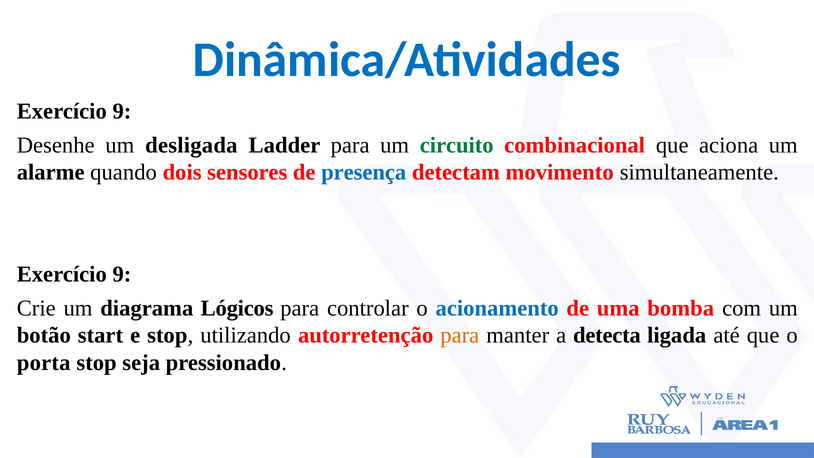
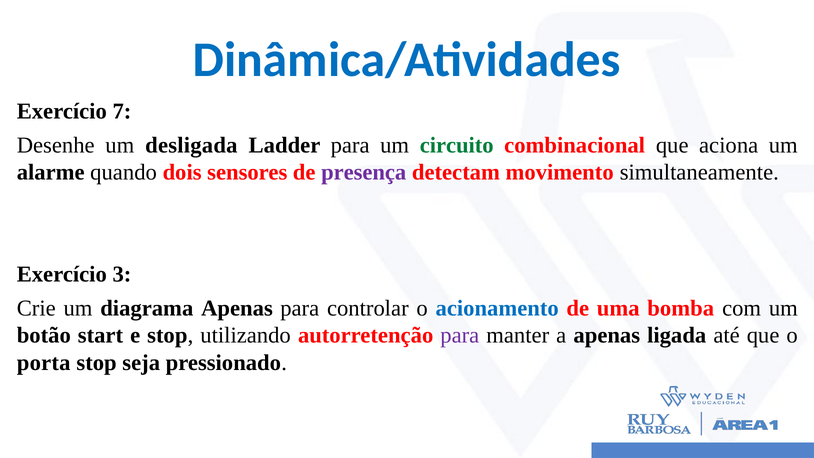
9: 9 -> 7 (122, 111)
presença colour: blue -> purple (364, 172)
9: 9 -> 3 (122, 274)
diagrama Lógicos: Lógicos -> Apenas (237, 308)
para colour: orange -> purple (460, 335)
a detecta: detecta -> apenas (607, 335)
